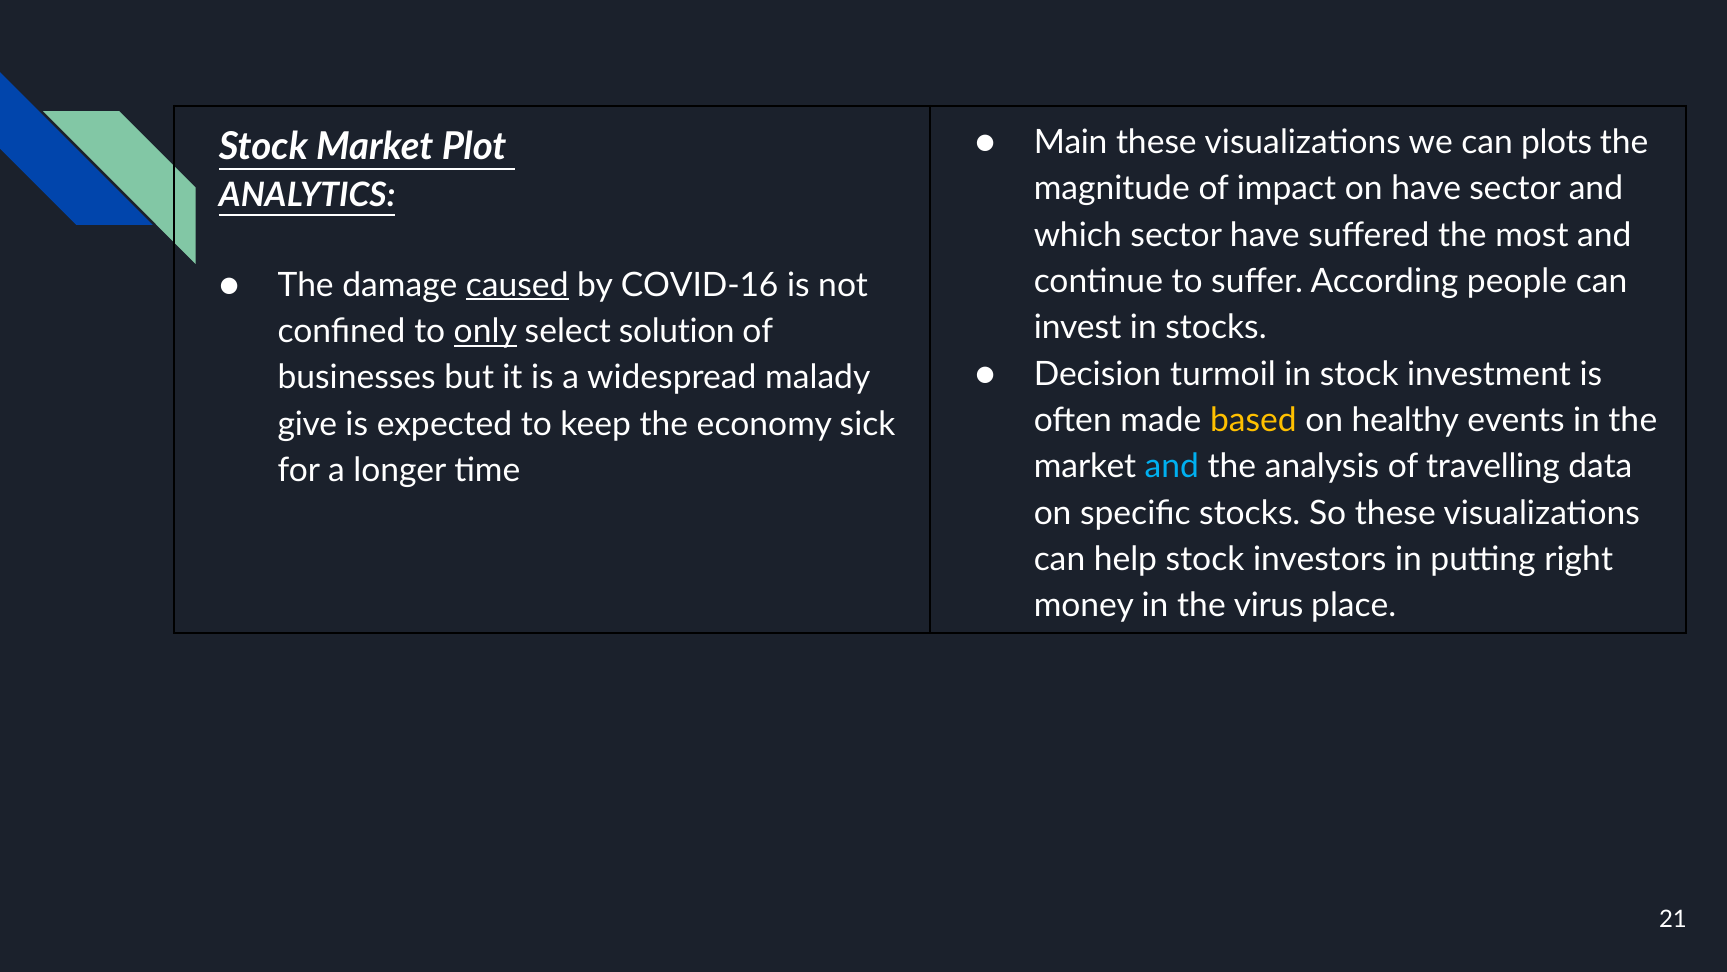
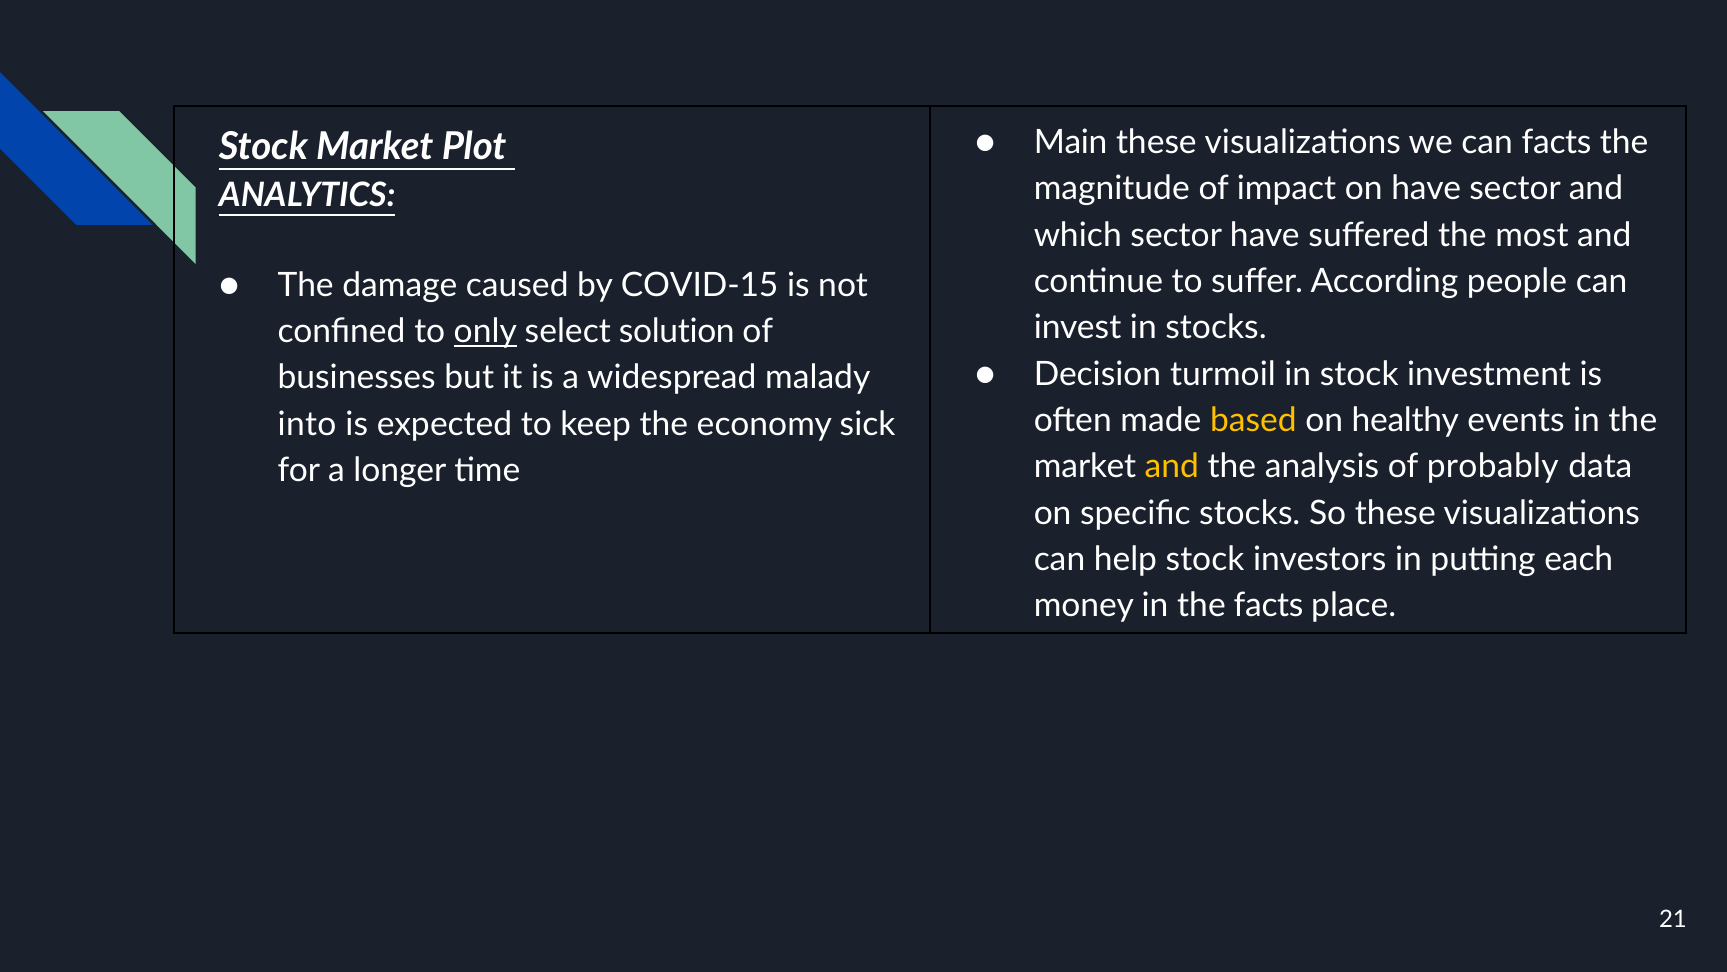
can plots: plots -> facts (1557, 142)
caused underline: present -> none (517, 285)
COVID-16: COVID-16 -> COVID-15 (700, 285)
give: give -> into (307, 424)
and colour: light blue -> yellow (1172, 467)
travelling: travelling -> probably (1493, 467)
right: right -> each (1579, 559)
the virus: virus -> facts (1269, 605)
